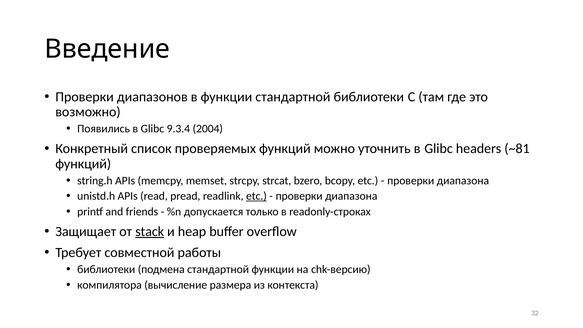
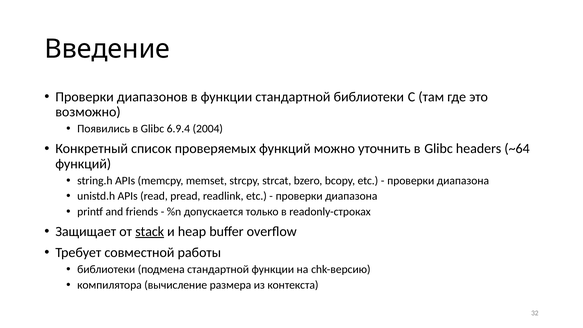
9.3.4: 9.3.4 -> 6.9.4 (178, 129)
~81: ~81 -> ~64 (517, 149)
etc underline: present -> none (256, 196)
